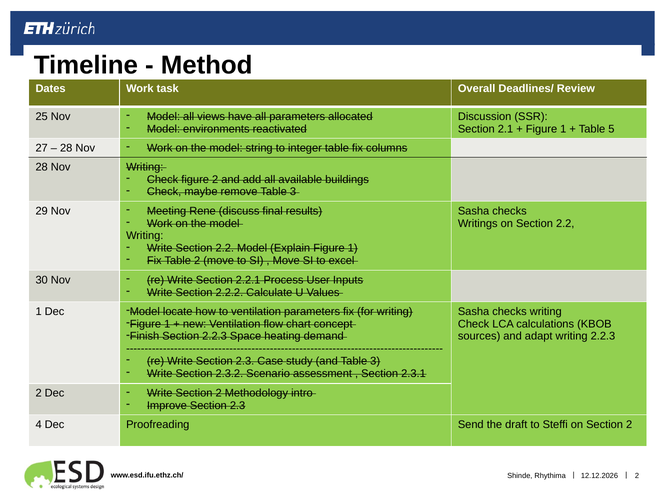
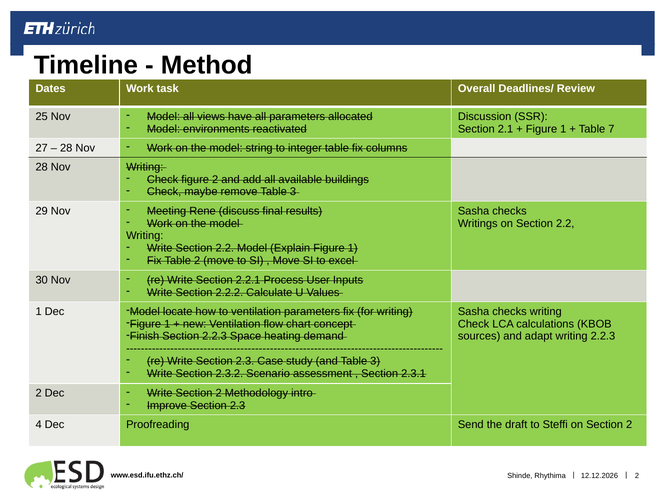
5: 5 -> 7 (611, 129)
